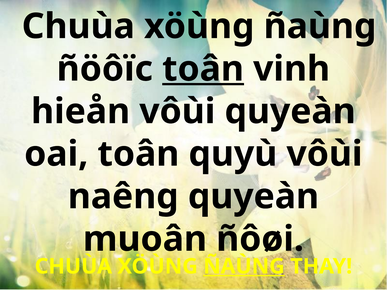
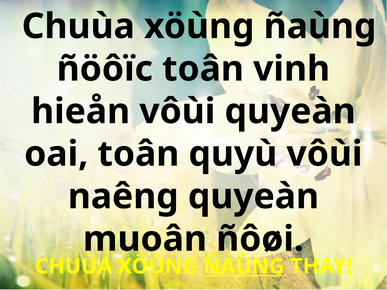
toân underline: present -> none (203, 69)
